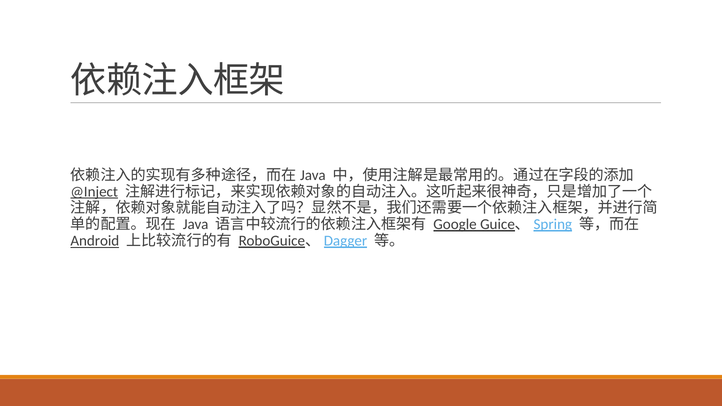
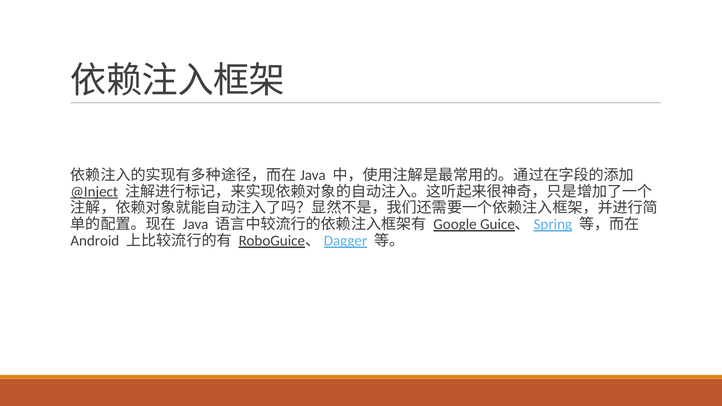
Android underline: present -> none (95, 241)
